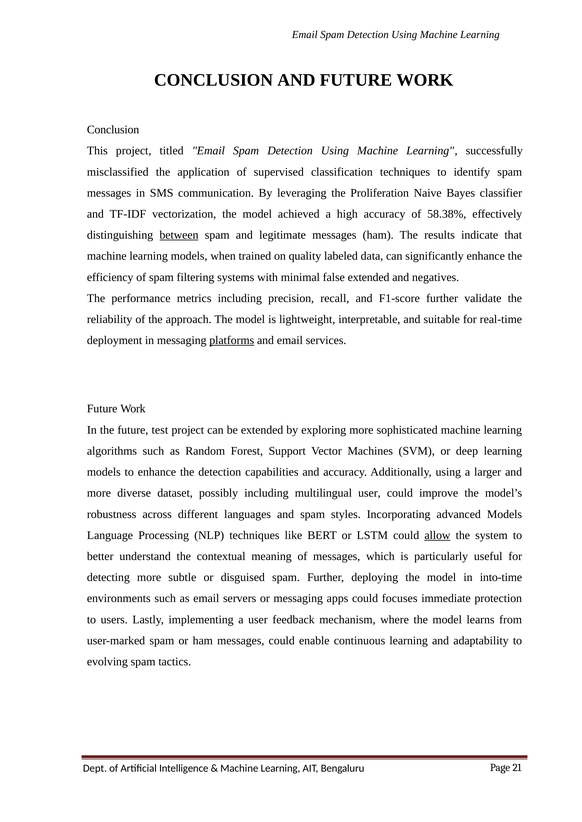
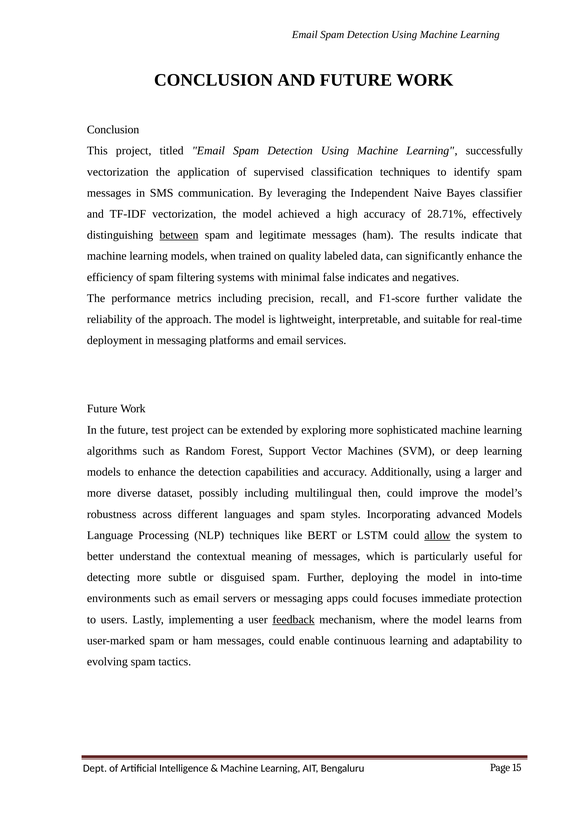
misclassified: misclassified -> vectorization (118, 172)
Proliferation: Proliferation -> Independent (380, 193)
58.38%: 58.38% -> 28.71% (447, 214)
false extended: extended -> indicates (369, 277)
platforms underline: present -> none (232, 341)
multilingual user: user -> then (369, 493)
feedback underline: none -> present (294, 620)
21: 21 -> 15 (517, 768)
